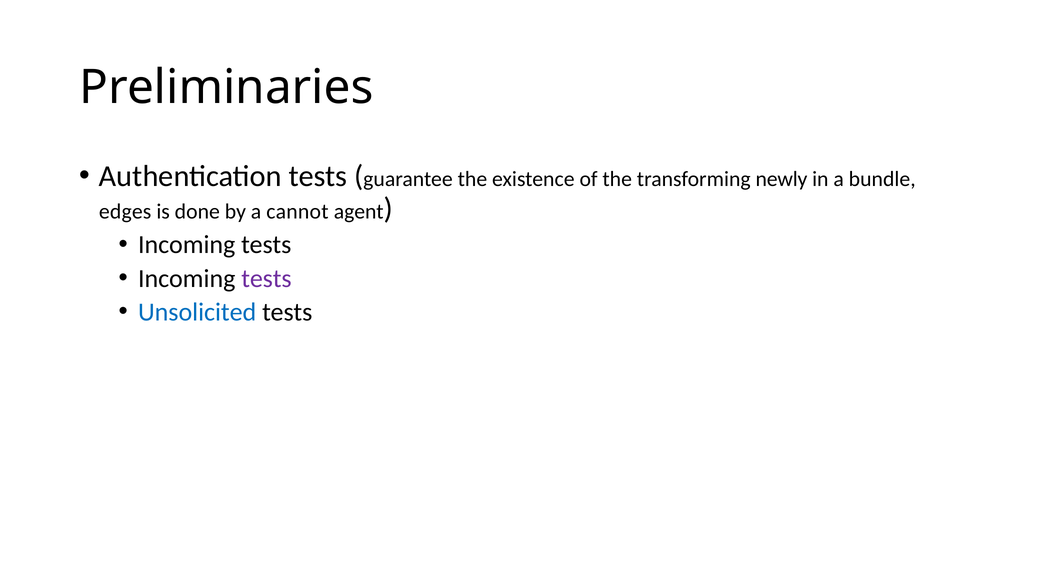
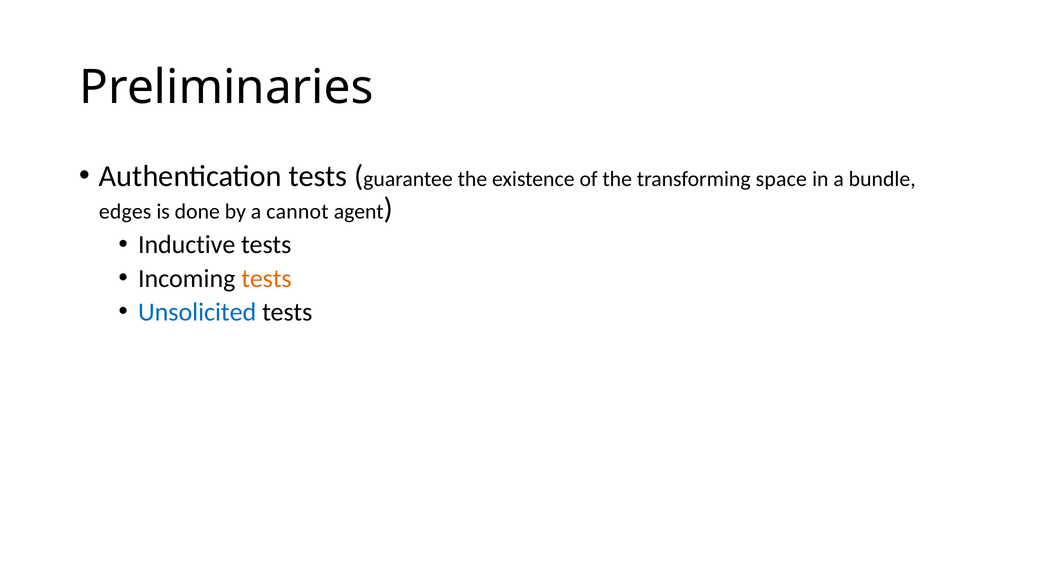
newly: newly -> space (781, 179)
Incoming: Incoming -> Inductive (187, 245)
tests colour: purple -> orange (266, 278)
